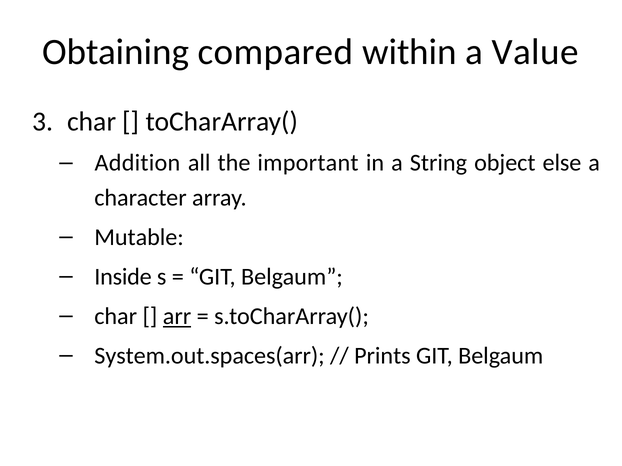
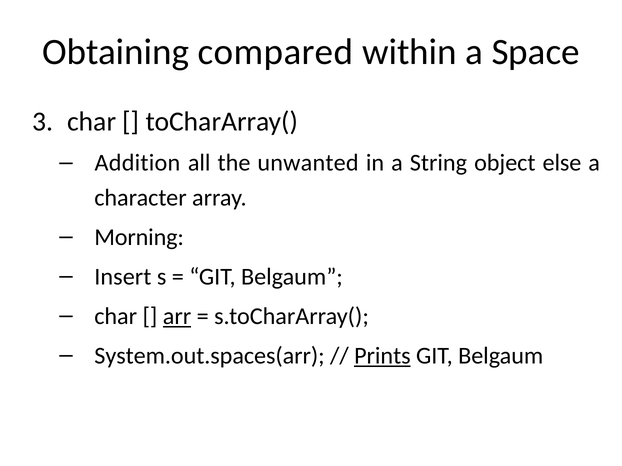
Value: Value -> Space (536, 52)
important: important -> unwanted (308, 163)
Mutable: Mutable -> Morning (139, 237)
Inside: Inside -> Insert (123, 277)
Prints underline: none -> present (382, 356)
